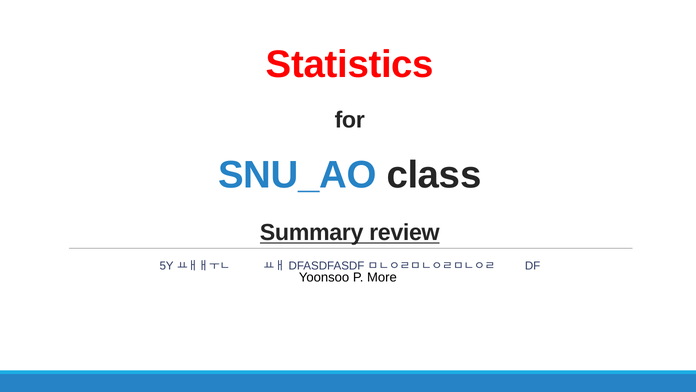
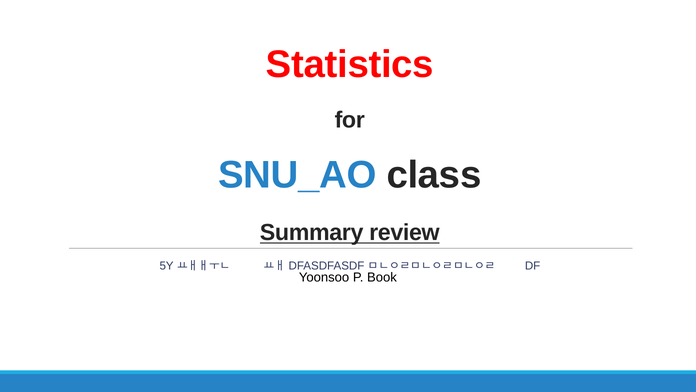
More: More -> Book (382, 277)
